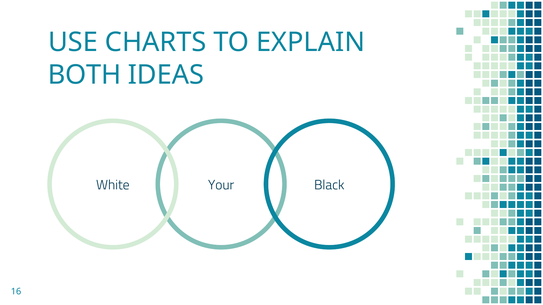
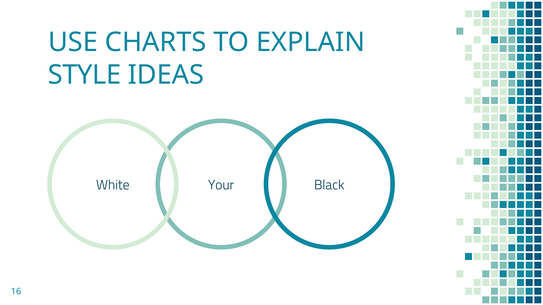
BOTH: BOTH -> STYLE (85, 75)
